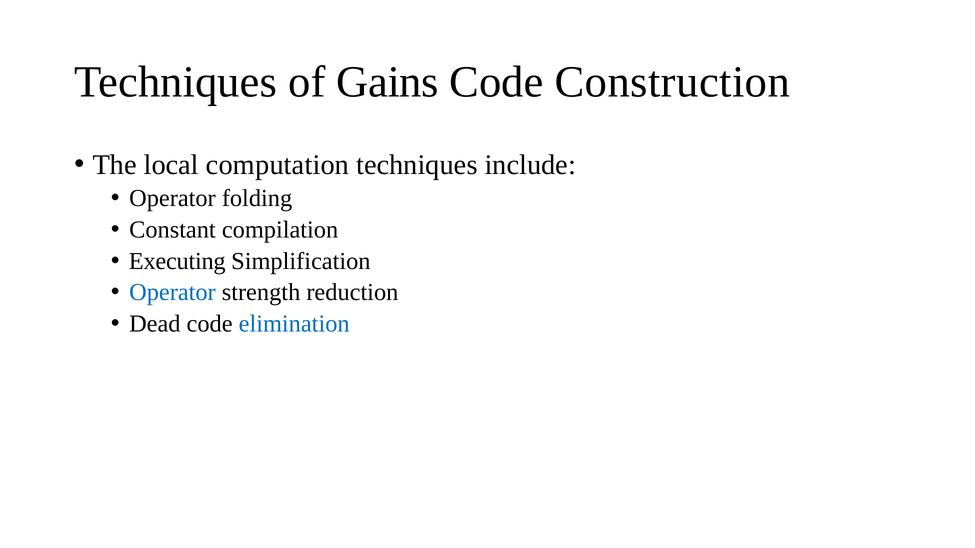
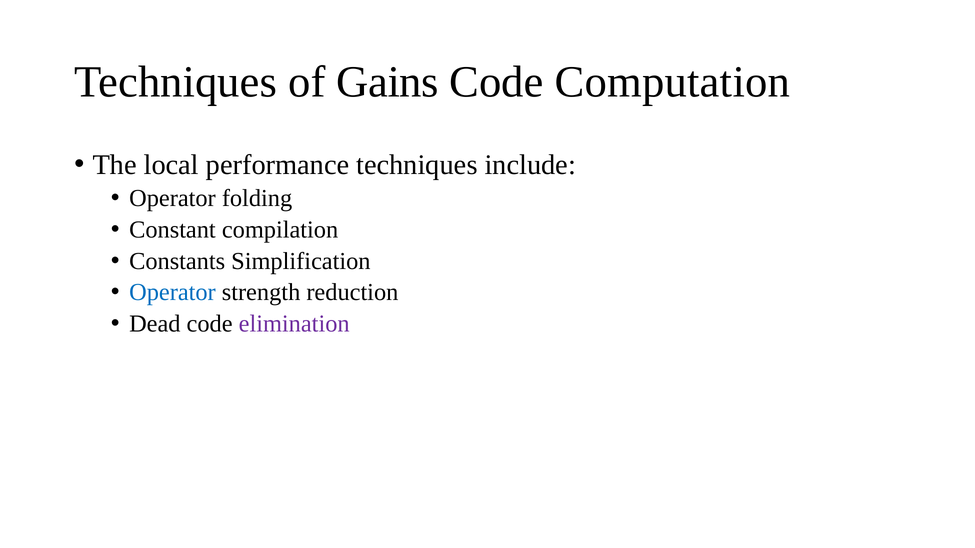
Construction: Construction -> Computation (672, 82)
computation: computation -> performance (278, 165)
Executing: Executing -> Constants (177, 261)
elimination colour: blue -> purple (294, 324)
